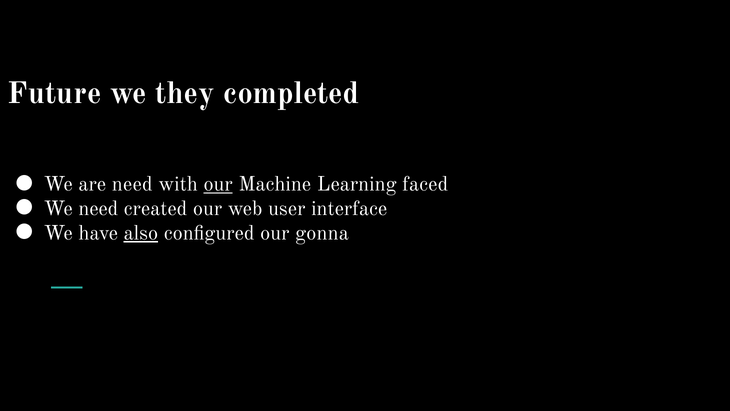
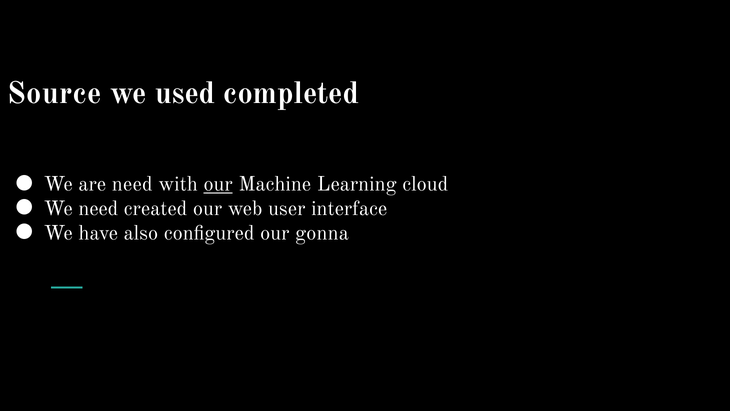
Future: Future -> Source (54, 93)
they: they -> used (185, 93)
faced: faced -> cloud (425, 184)
also underline: present -> none (141, 233)
